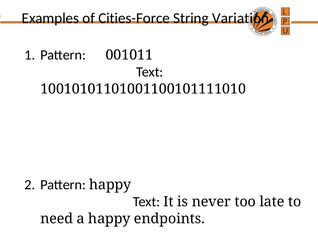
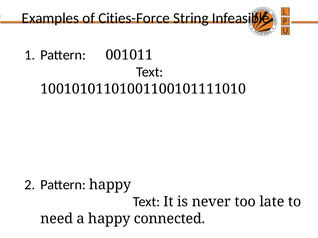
Variation: Variation -> Infeasible (241, 18)
endpoints: endpoints -> connected (170, 219)
